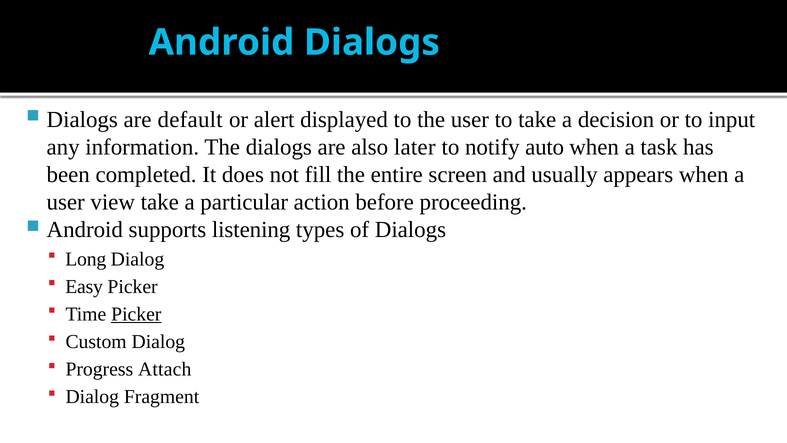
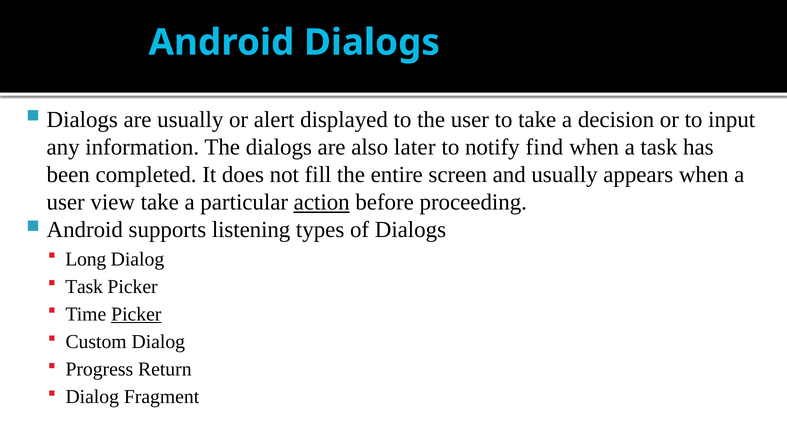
are default: default -> usually (190, 120)
auto: auto -> find (544, 147)
action underline: none -> present (322, 202)
Easy: Easy -> Task (84, 286)
Attach: Attach -> Return (165, 369)
